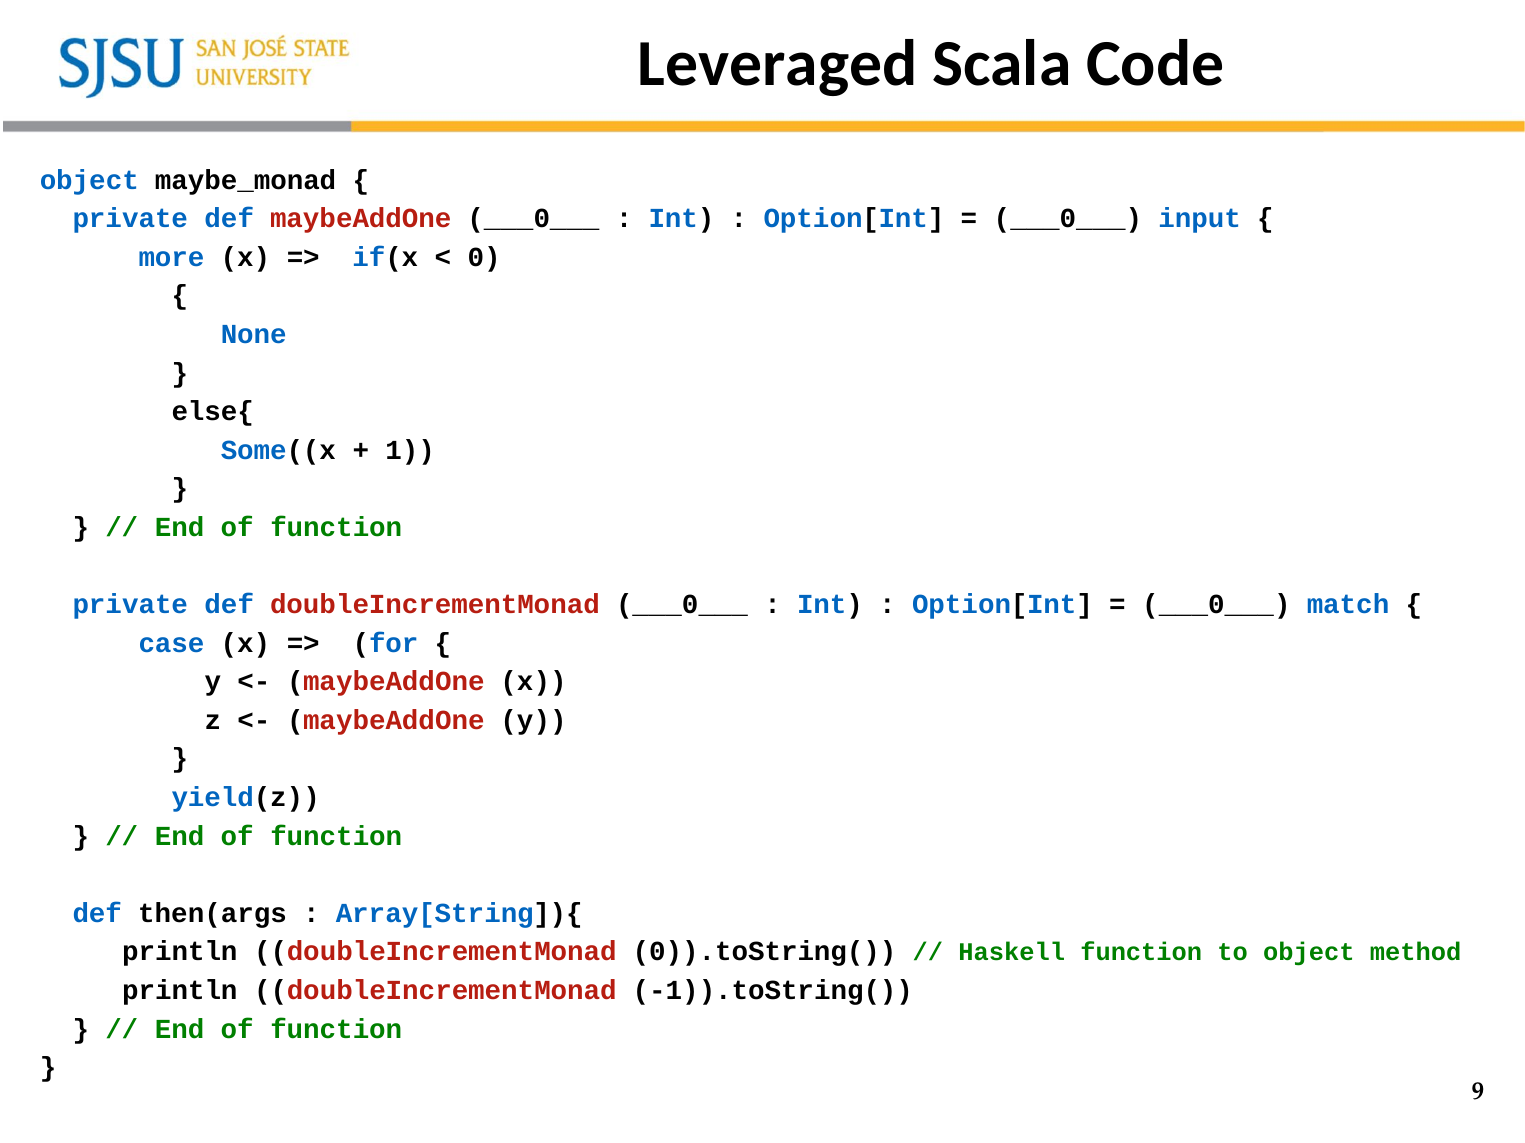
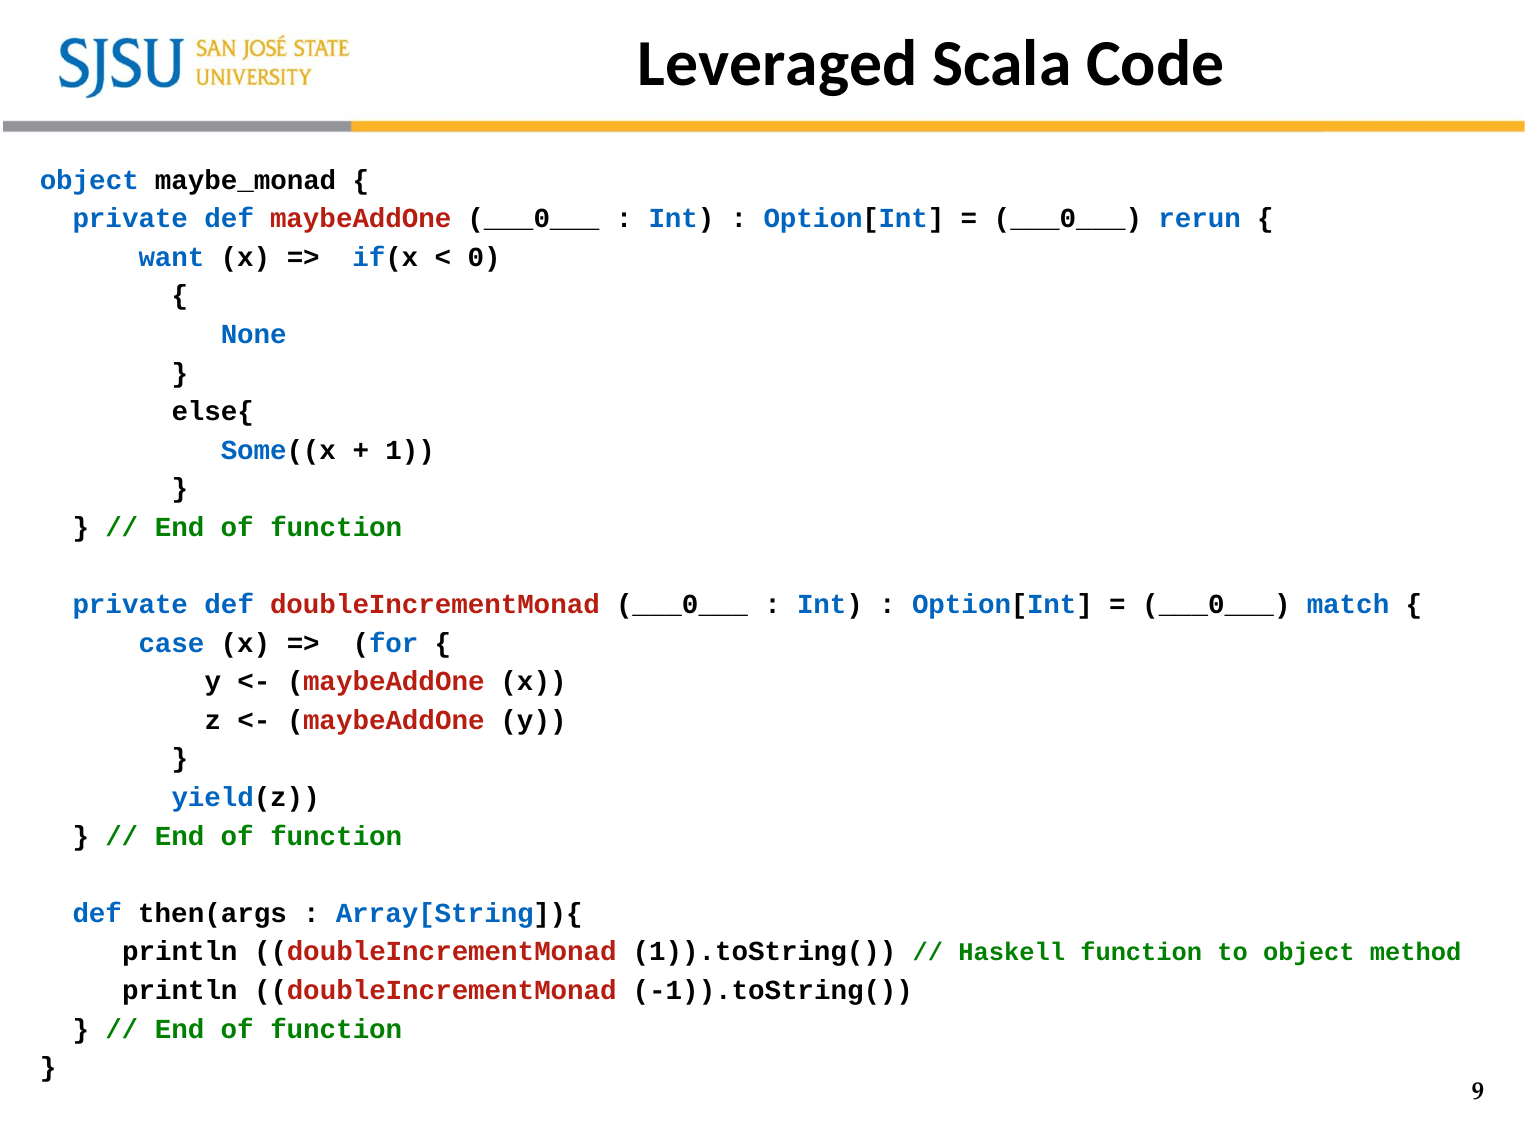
input: input -> rerun (1200, 219)
more: more -> want (171, 257)
0)).toString(: 0)).toString( -> 1)).toString( (765, 952)
